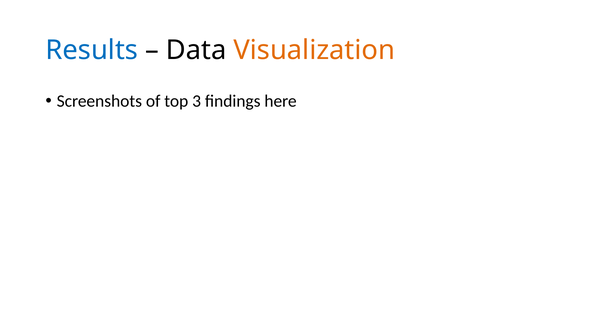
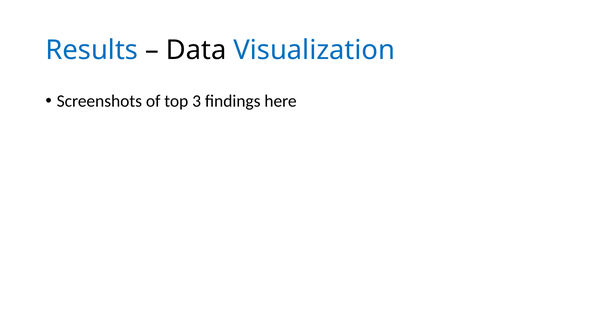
Visualization colour: orange -> blue (314, 50)
